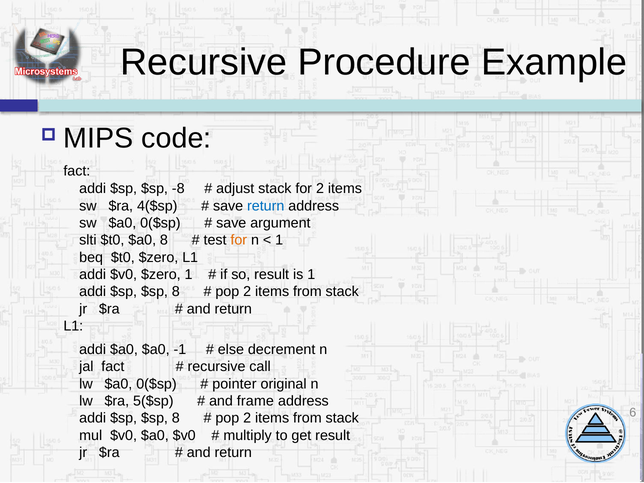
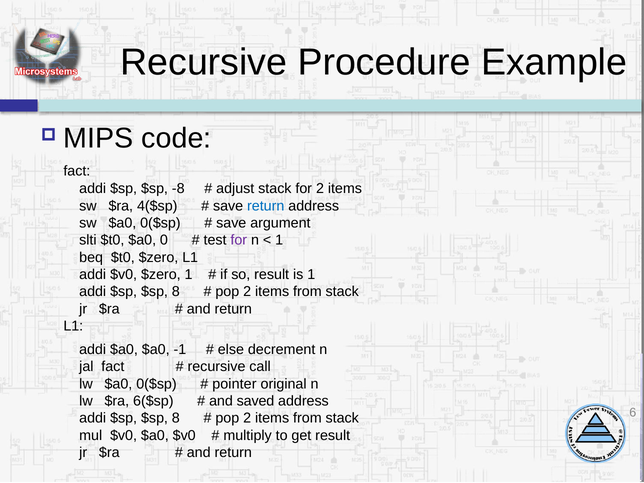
$a0 8: 8 -> 0 (164, 240)
for colour: orange -> purple (239, 240)
5($sp: 5($sp -> 6($sp (153, 401)
frame: frame -> saved (256, 401)
